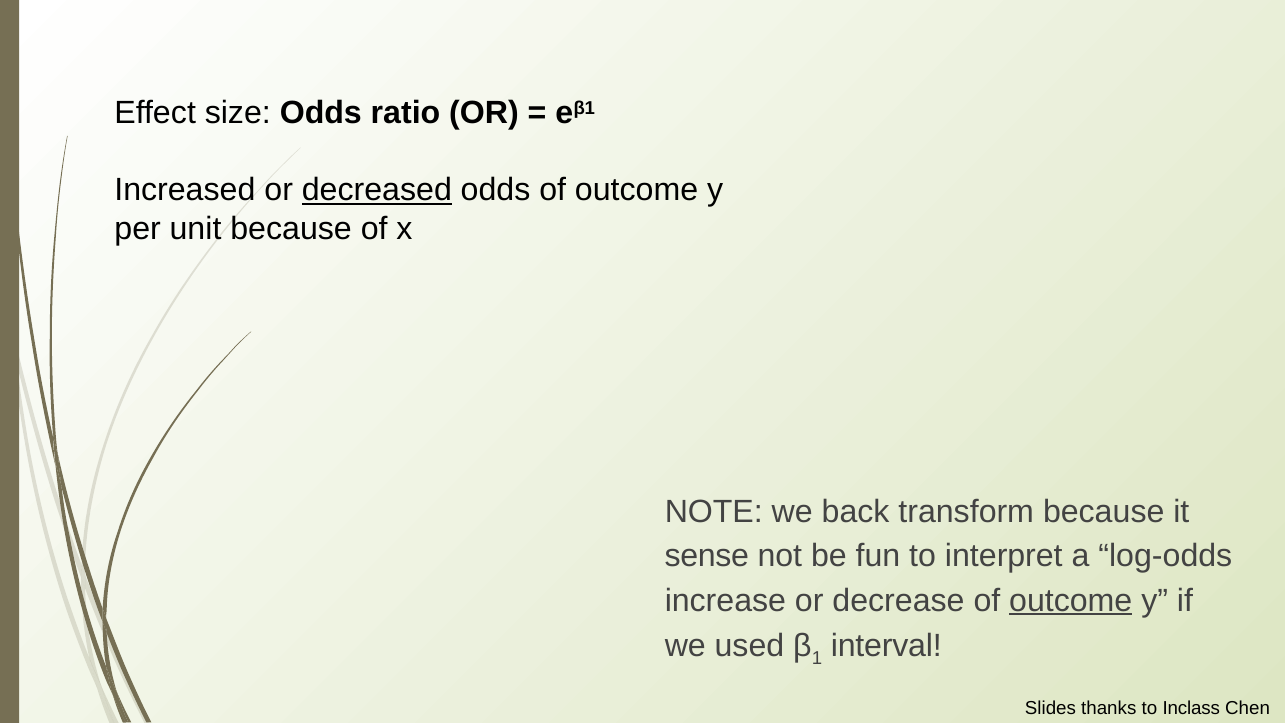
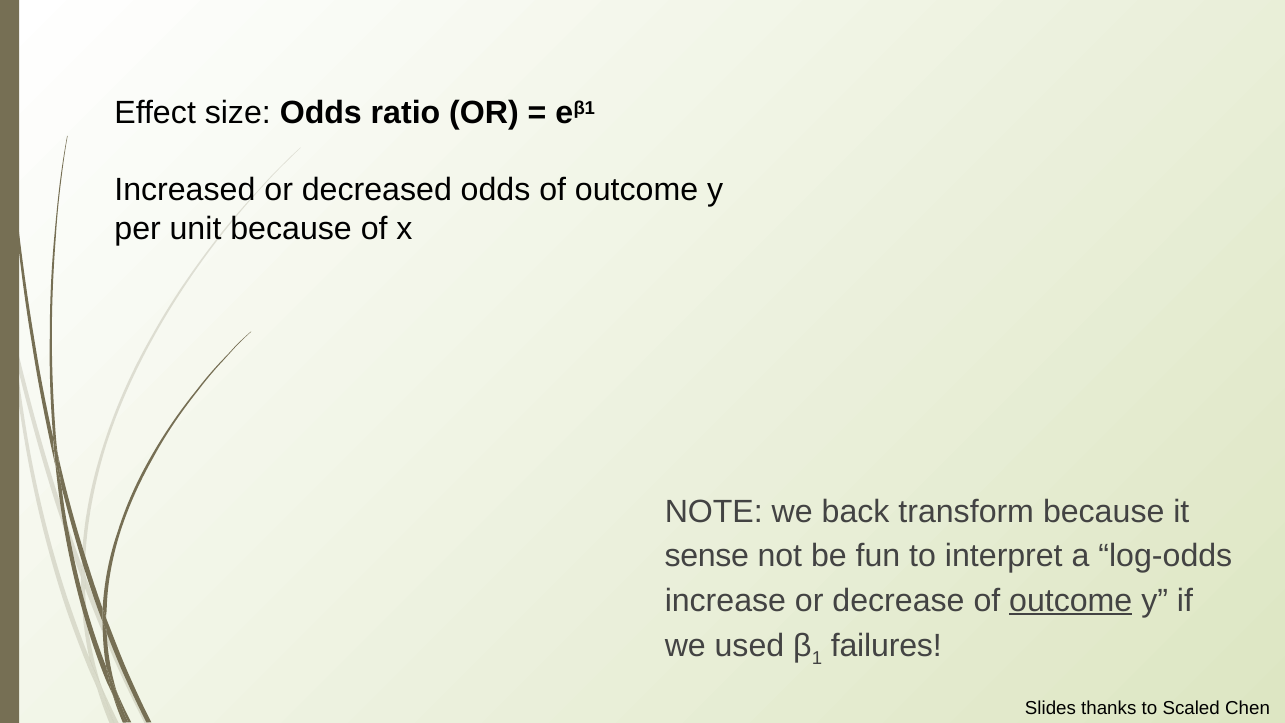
decreased underline: present -> none (377, 190)
interval: interval -> failures (886, 645)
Inclass: Inclass -> Scaled (1191, 708)
